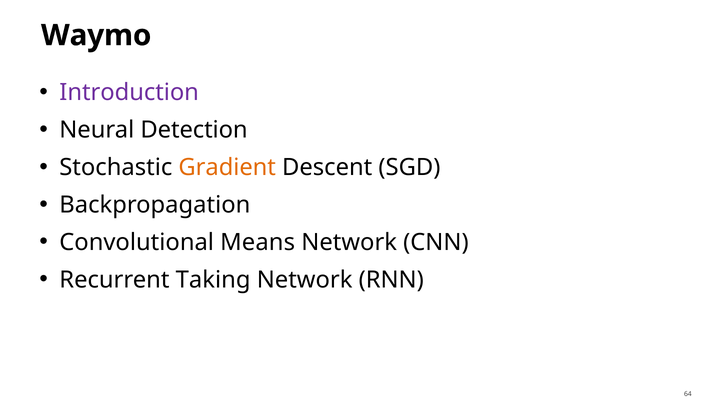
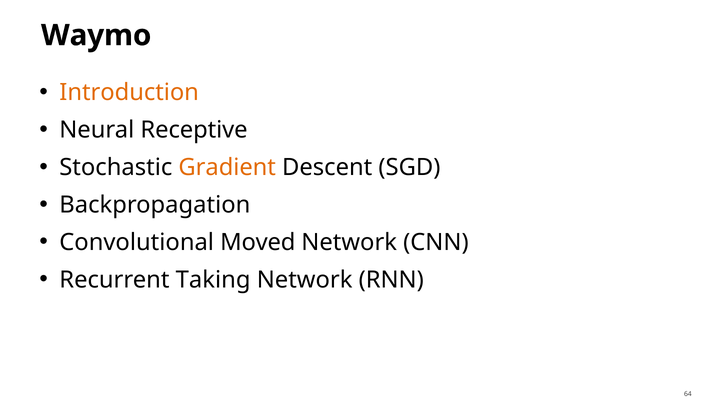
Introduction colour: purple -> orange (129, 93)
Detection: Detection -> Receptive (194, 130)
Means: Means -> Moved (258, 242)
